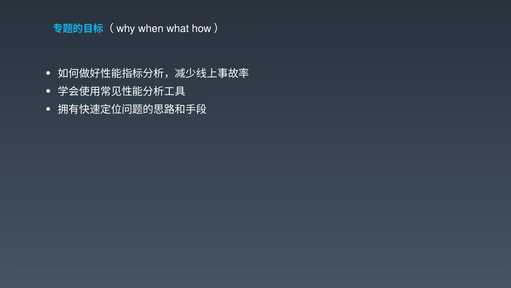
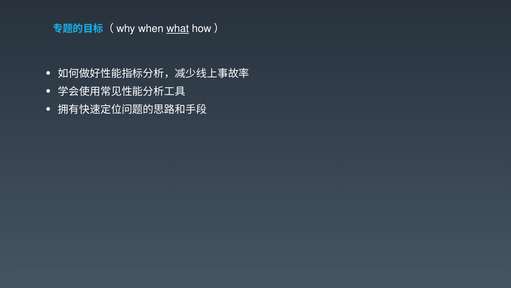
what underline: none -> present (178, 29)
